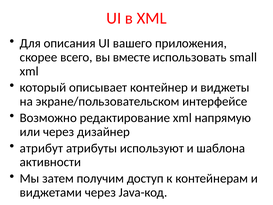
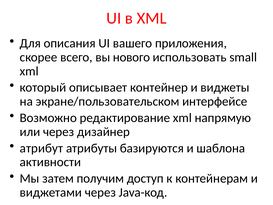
вместе: вместе -> нового (132, 57)
используют: используют -> базируются (152, 148)
